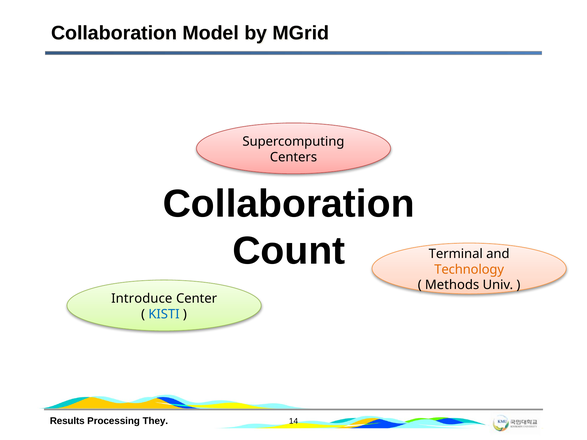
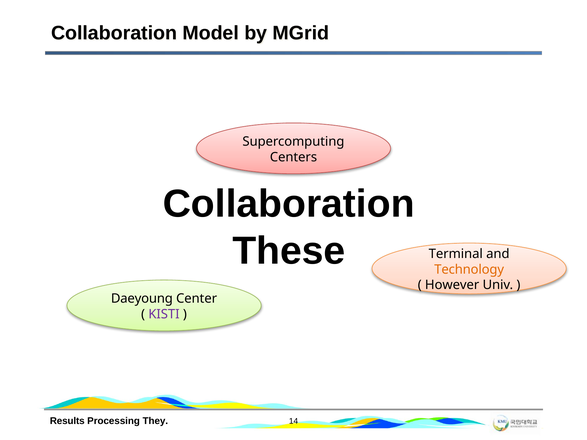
Count: Count -> These (289, 251)
Methods: Methods -> However (452, 285)
Introduce: Introduce -> Daeyoung (142, 299)
KISTI colour: blue -> purple (164, 314)
